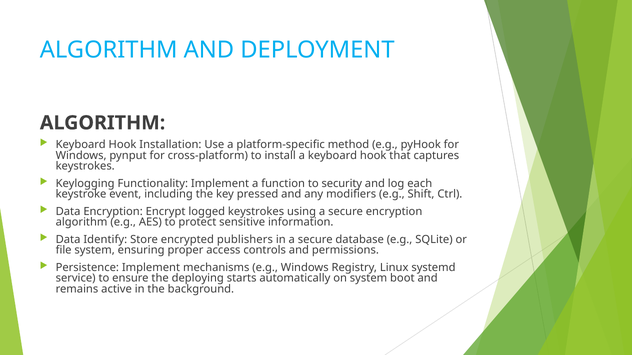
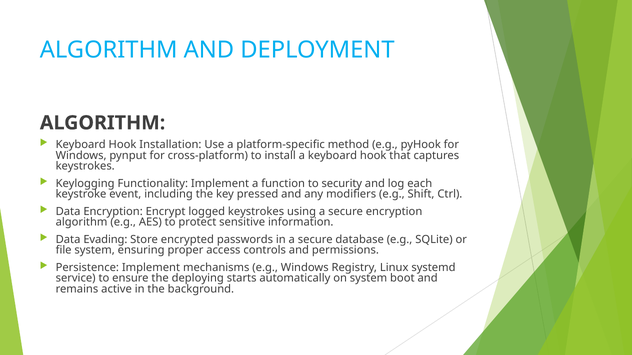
Identify: Identify -> Evading (105, 240)
publishers: publishers -> passwords (245, 240)
